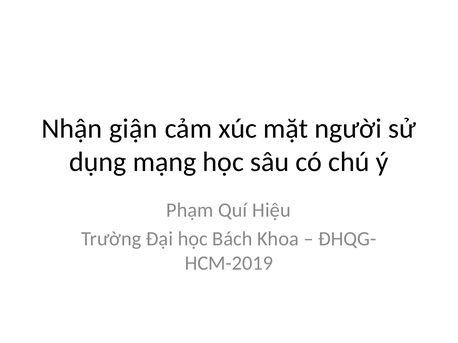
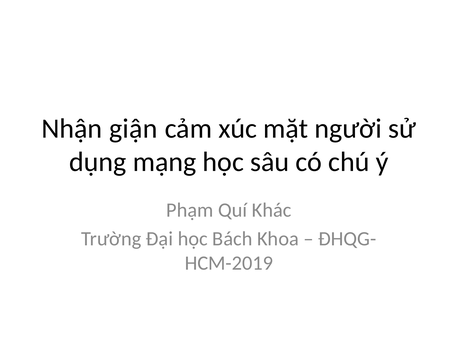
Hiệu: Hiệu -> Khác (272, 211)
